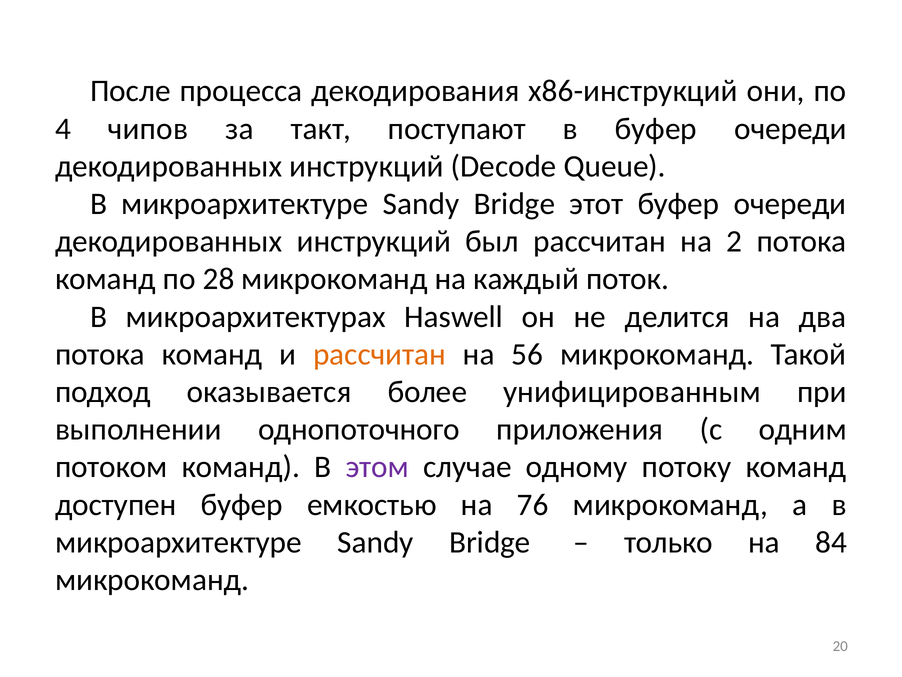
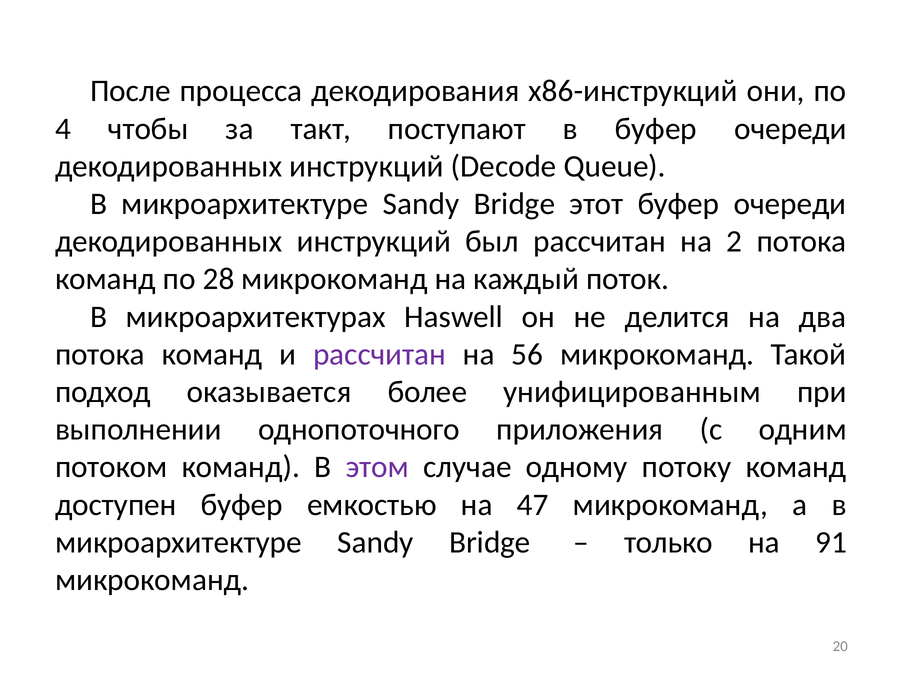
чипов: чипов -> чтобы (148, 129)
рассчитан colour: orange -> purple (380, 354)
76: 76 -> 47 (533, 504)
84: 84 -> 91 (831, 542)
